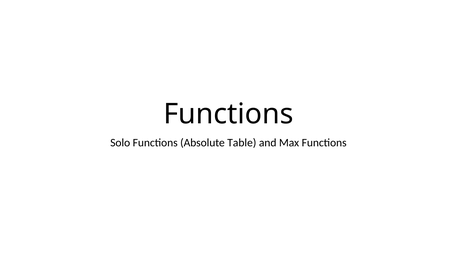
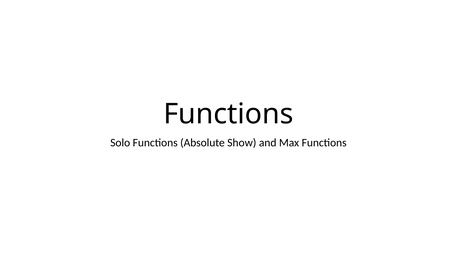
Table: Table -> Show (242, 143)
